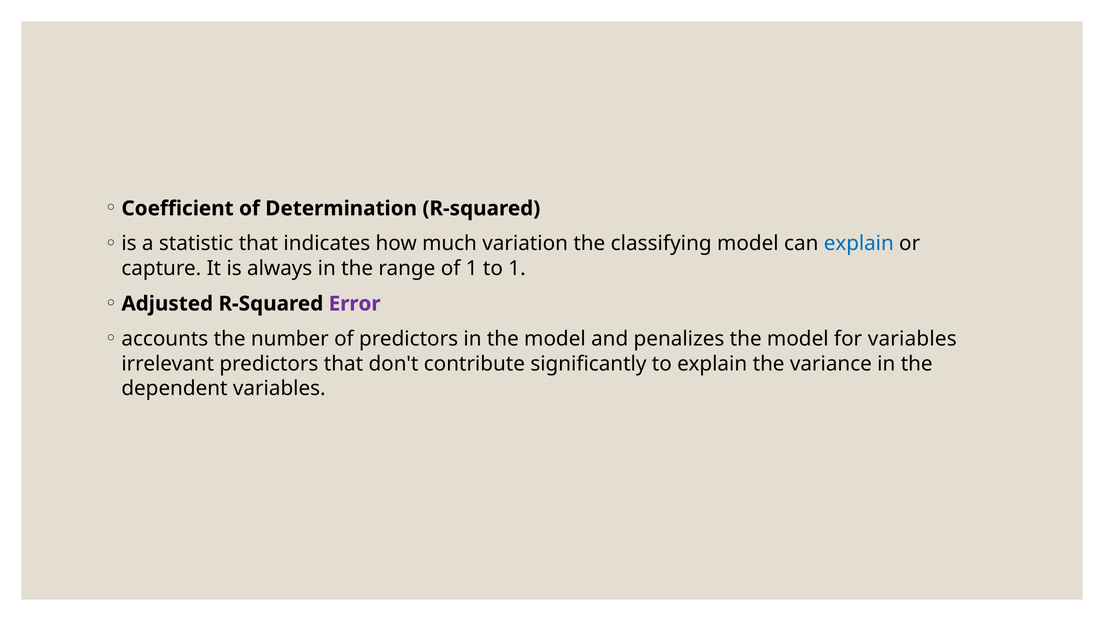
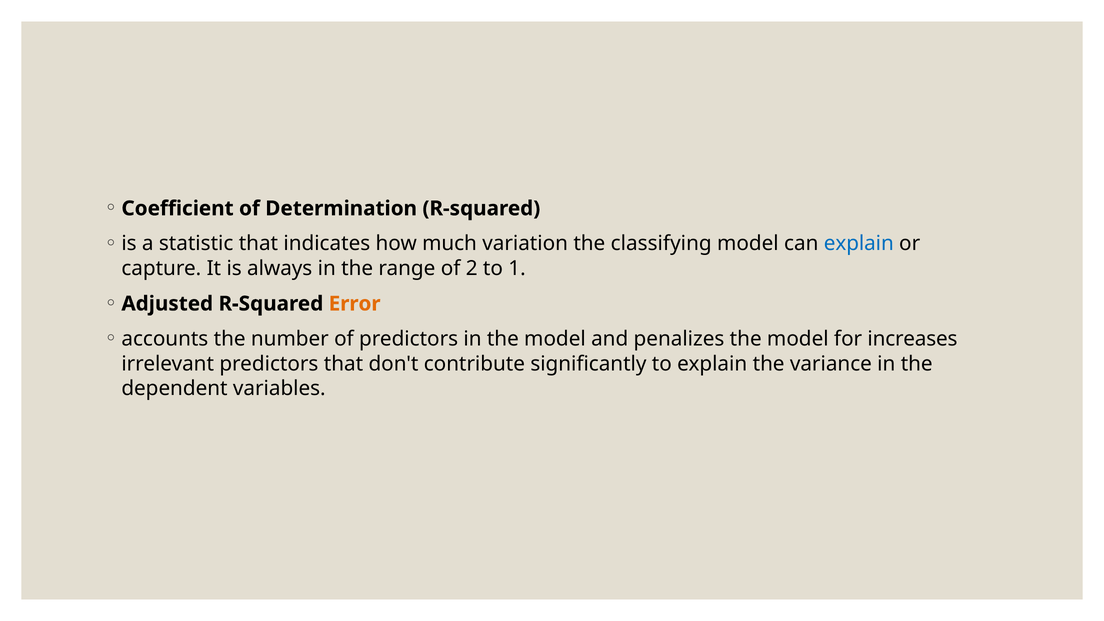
of 1: 1 -> 2 (472, 268)
Error colour: purple -> orange (355, 304)
for variables: variables -> increases (912, 339)
